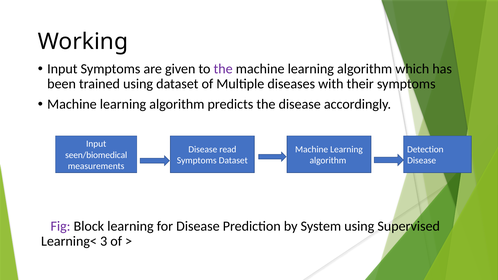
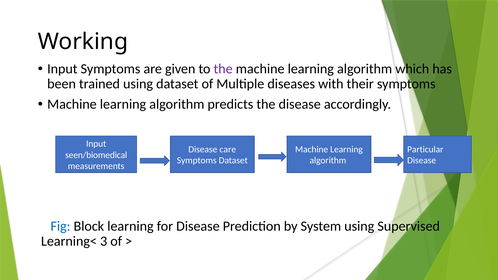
read: read -> care (228, 149)
Detection: Detection -> Particular (425, 149)
Fig colour: purple -> blue (60, 226)
